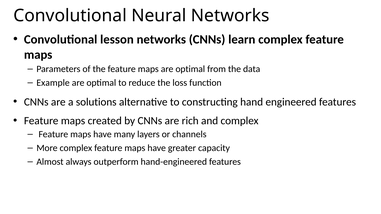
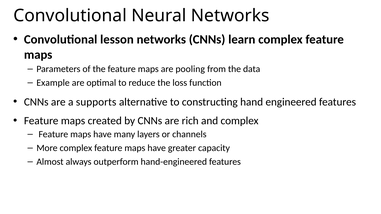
maps are optimal: optimal -> pooling (190, 69)
solutions: solutions -> supports (96, 102)
